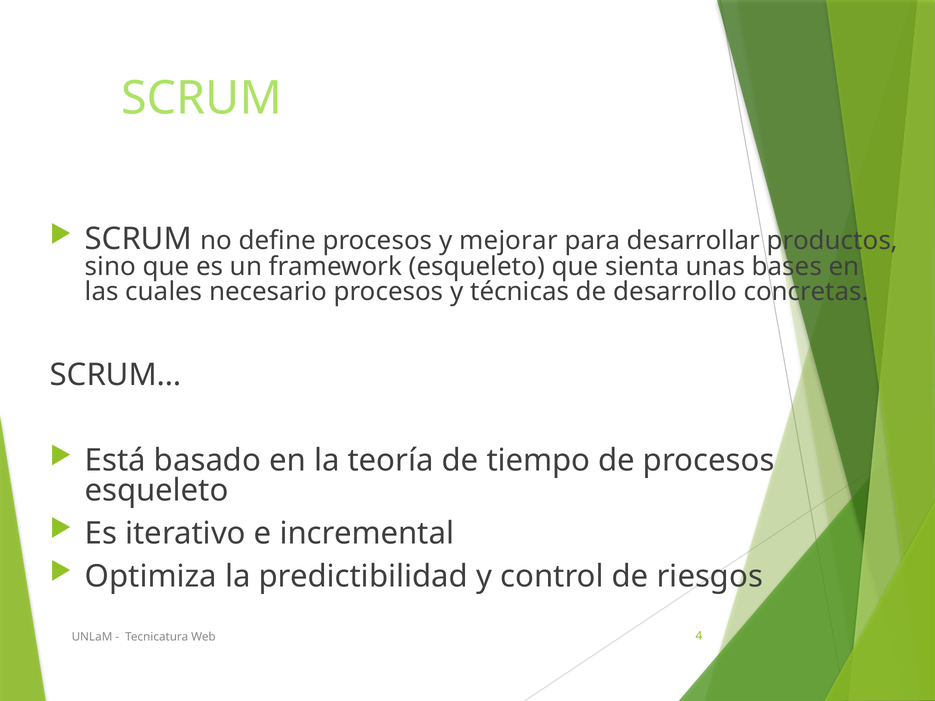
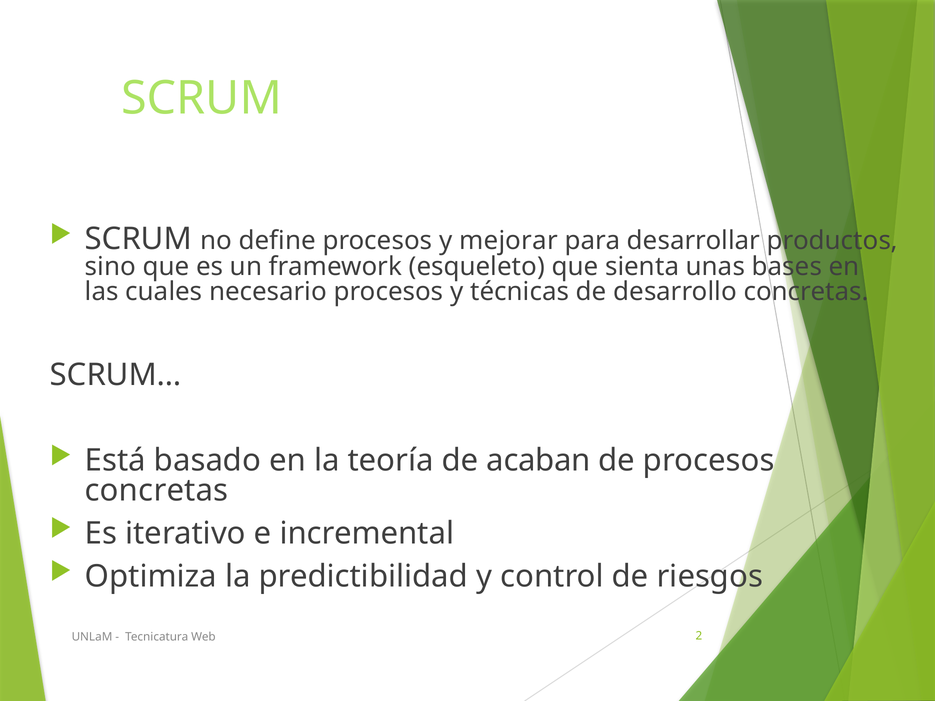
tiempo: tiempo -> acaban (539, 461)
esqueleto: esqueleto -> concretas (157, 491)
4: 4 -> 2 (699, 636)
